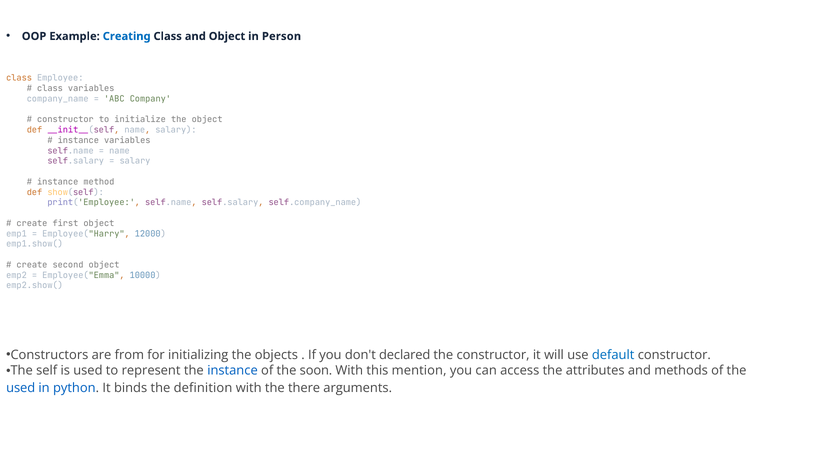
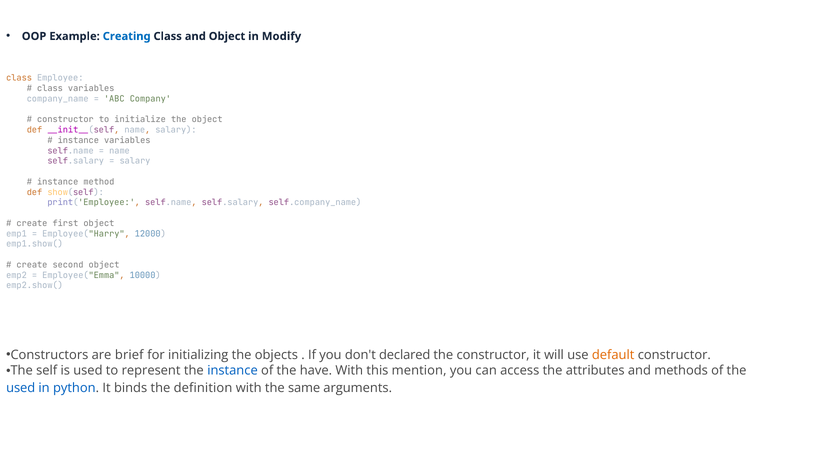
Person: Person -> Modify (282, 36)
from: from -> brief (129, 355)
default colour: blue -> orange (613, 355)
soon: soon -> have (316, 370)
there: there -> same (304, 388)
